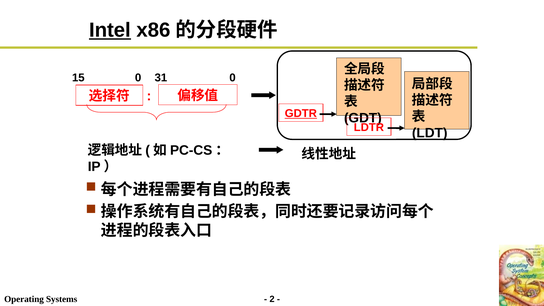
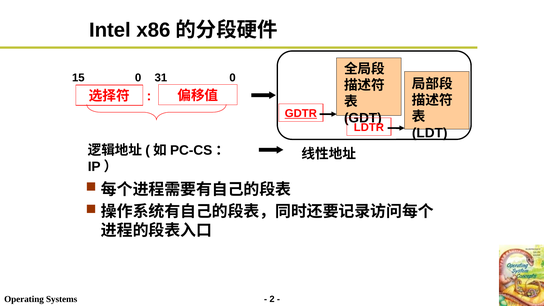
Intel underline: present -> none (110, 30)
